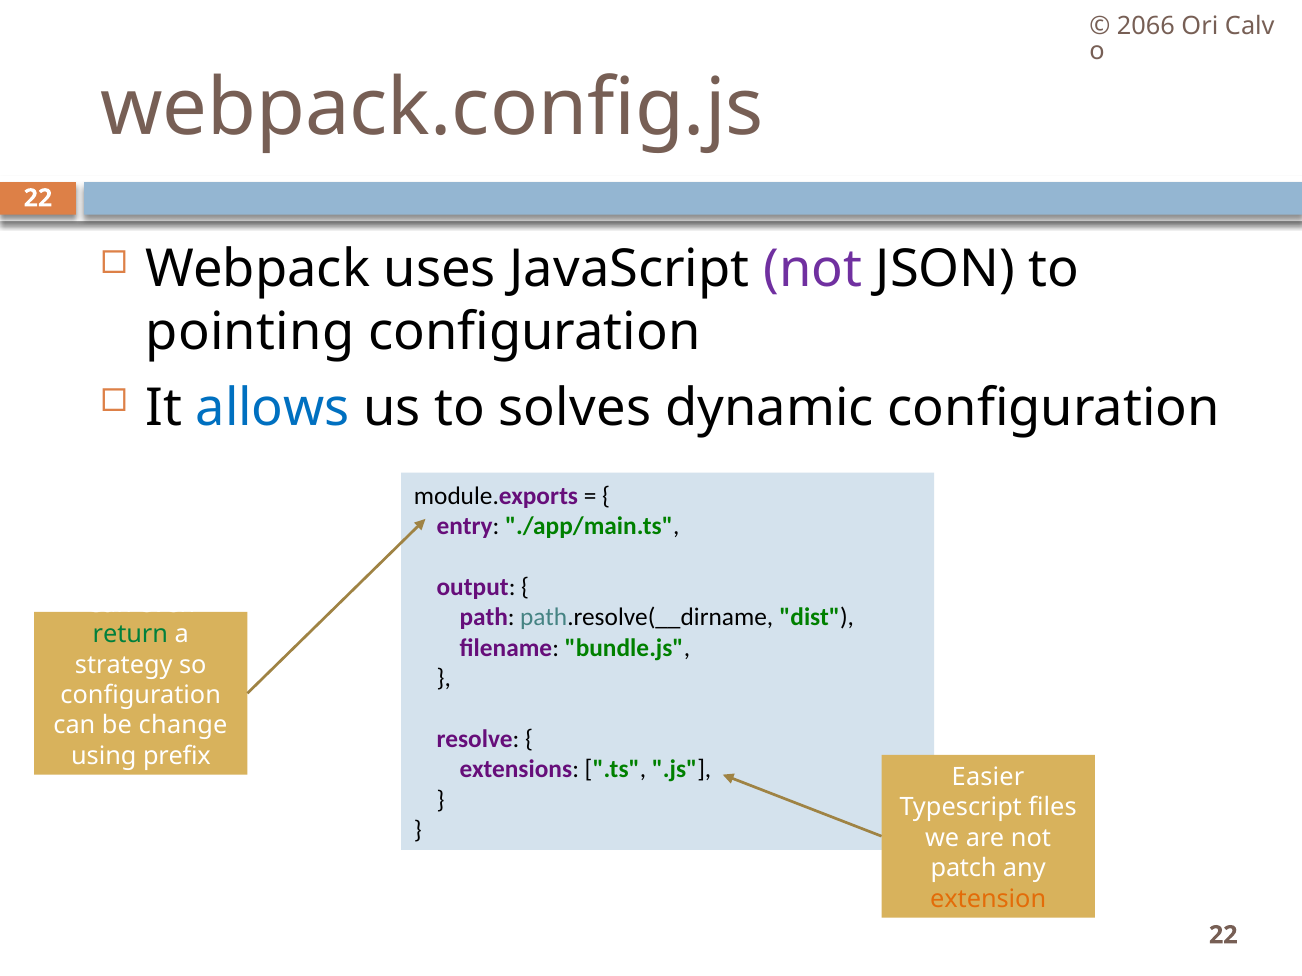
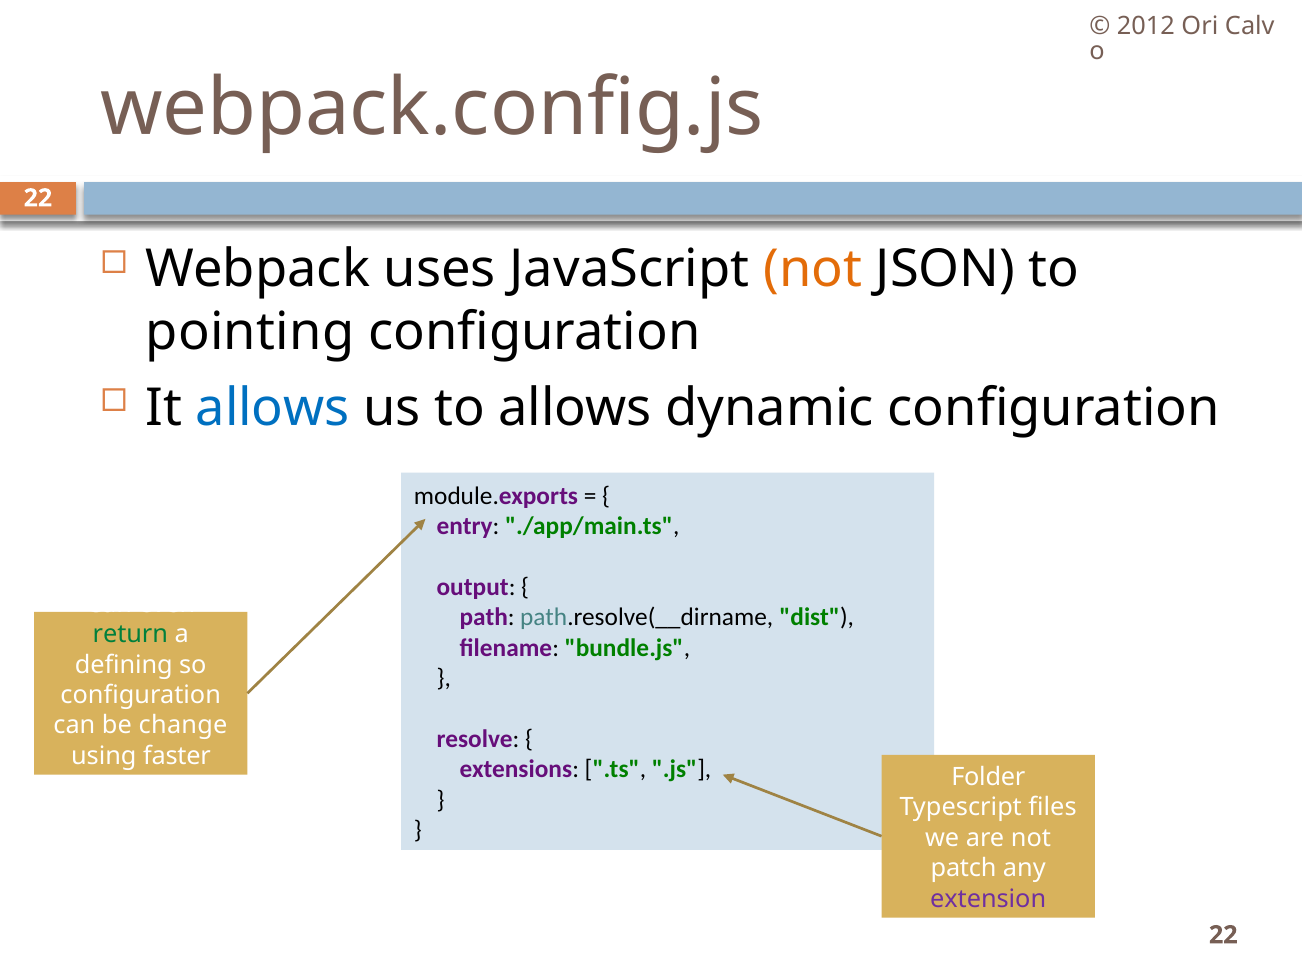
2066: 2066 -> 2012 (1146, 26)
not colour: purple -> orange (813, 269)
to solves: solves -> allows (575, 408)
strategy: strategy -> defining (124, 665)
prefix: prefix -> faster (177, 756)
Easier: Easier -> Folder (988, 778)
extension colour: orange -> purple (988, 899)
